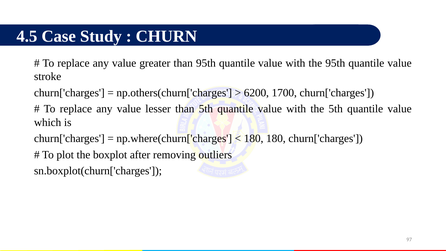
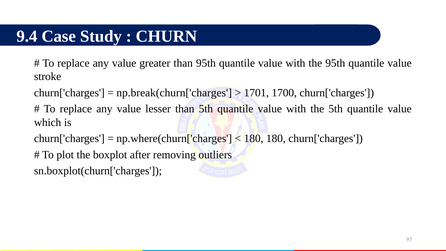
4.5: 4.5 -> 9.4 (27, 36)
np.others(churn['charges: np.others(churn['charges -> np.break(churn['charges (174, 93)
6200: 6200 -> 1701 (256, 93)
